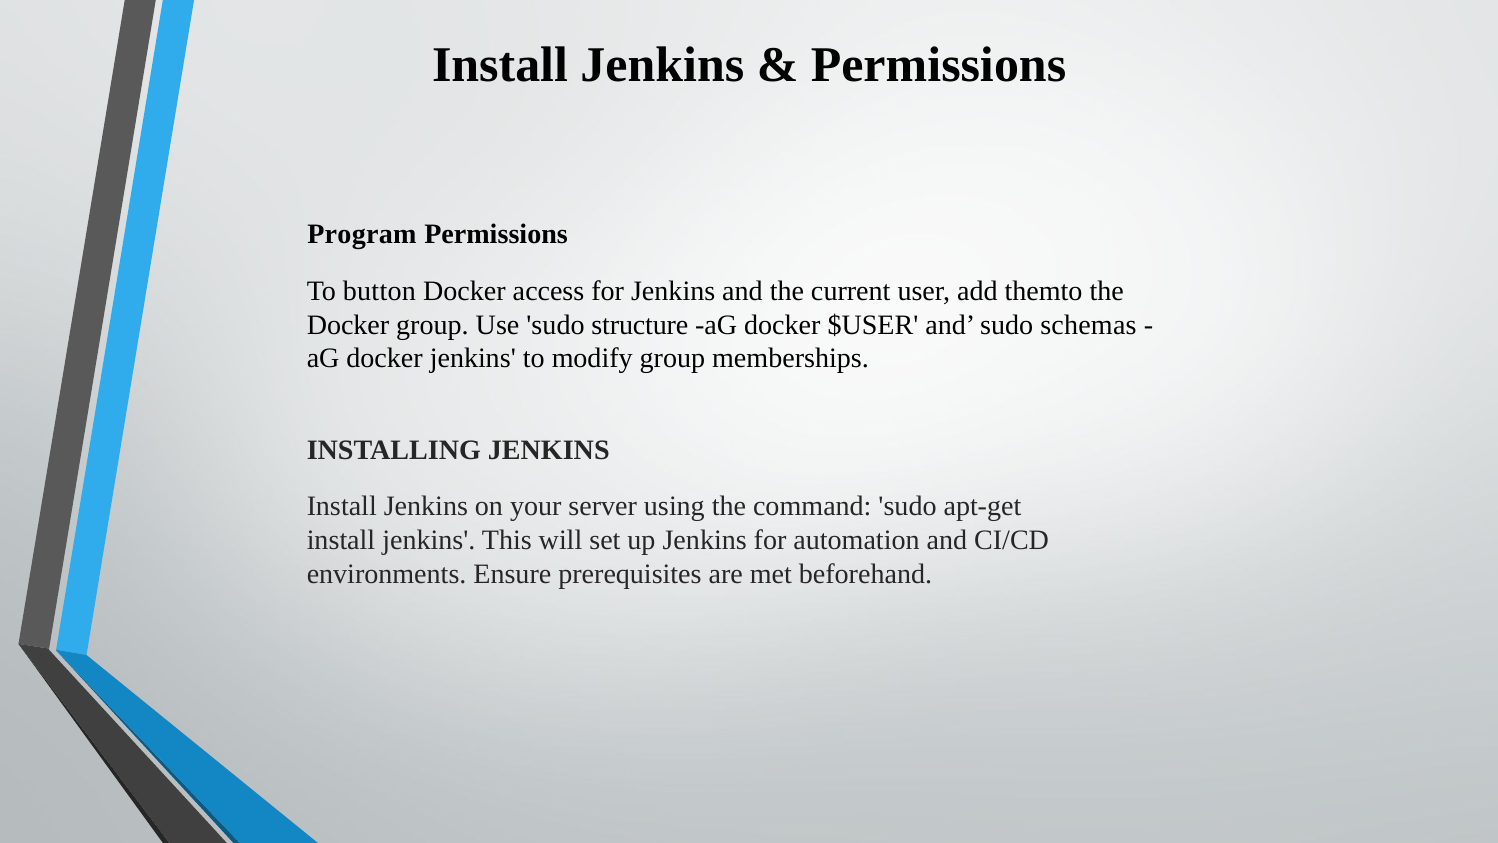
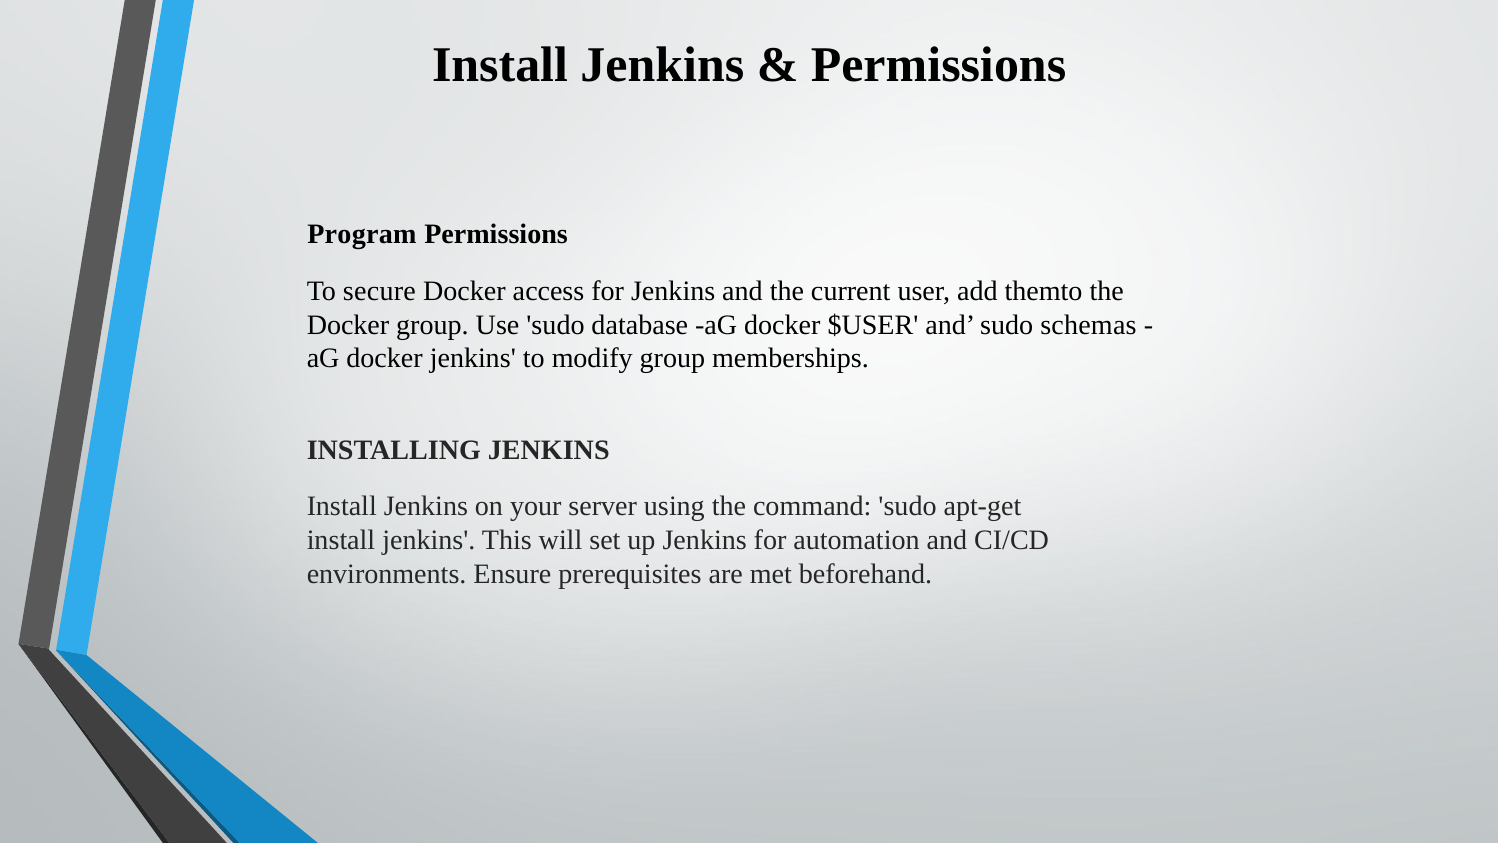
button: button -> secure (379, 291)
structure: structure -> database (640, 325)
